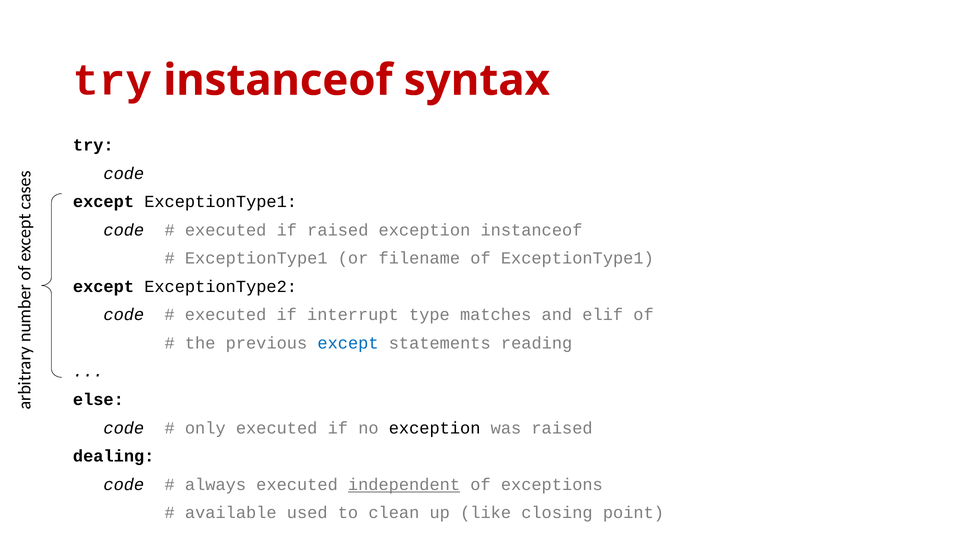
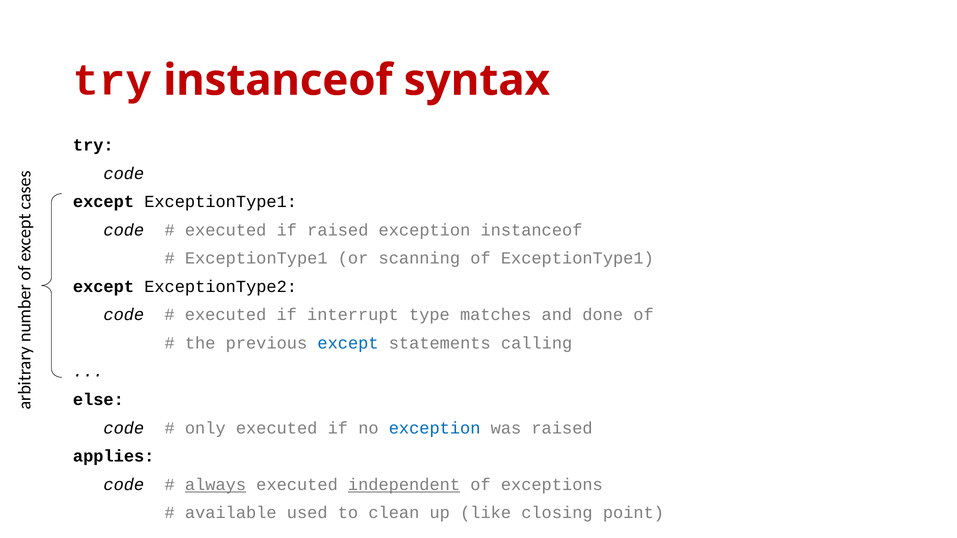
filename: filename -> scanning (419, 258)
elif: elif -> done (603, 315)
reading: reading -> calling (537, 343)
exception colour: black -> blue (435, 428)
dealing: dealing -> applies (114, 456)
always underline: none -> present (215, 485)
